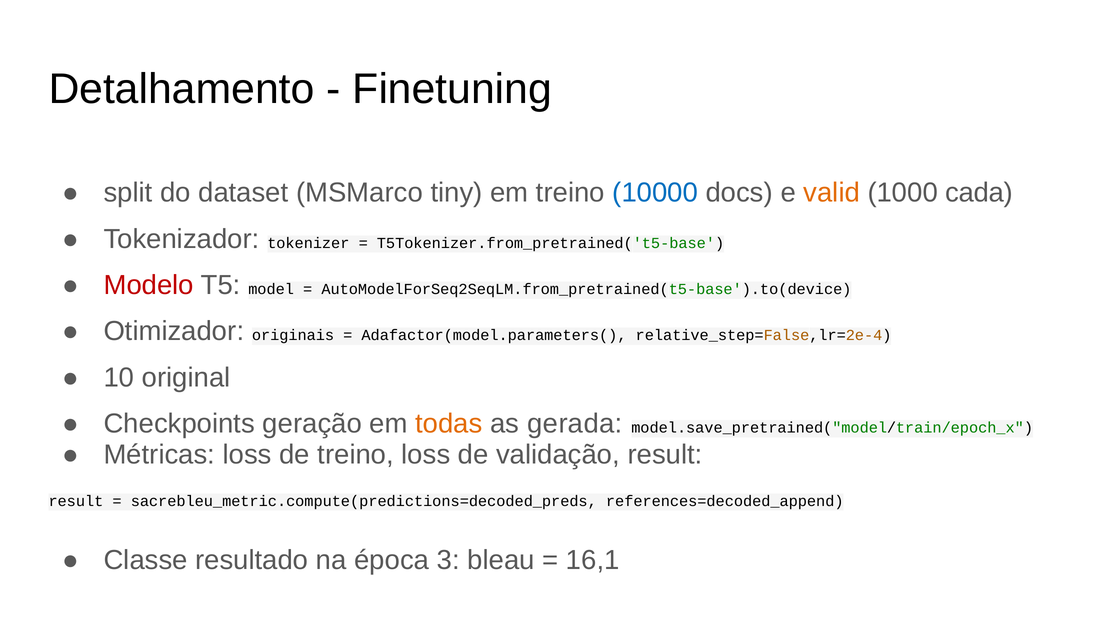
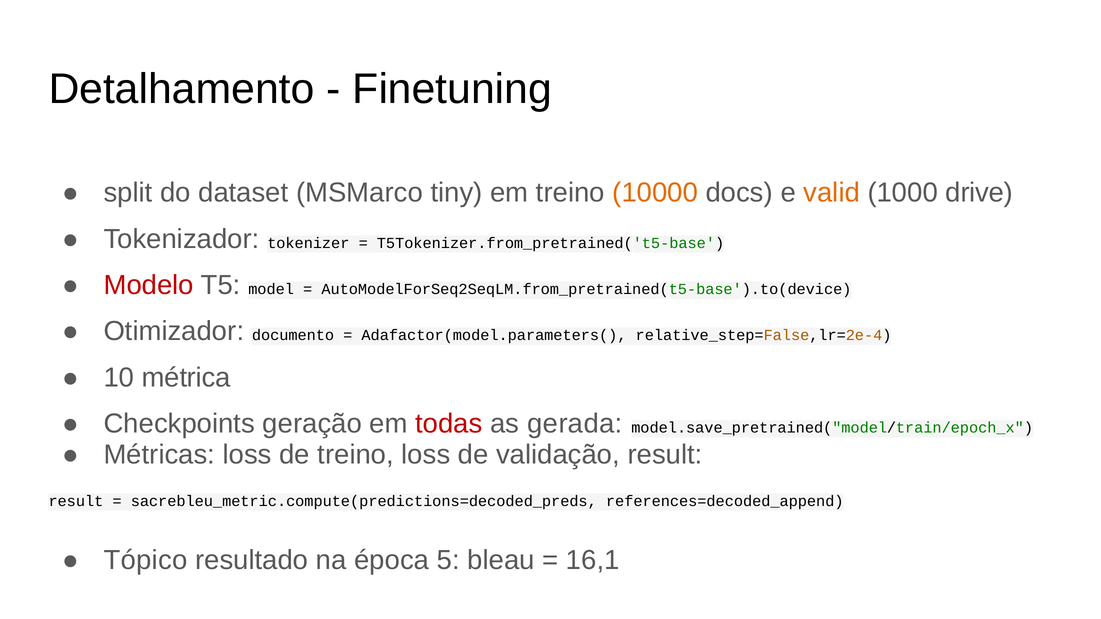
10000 colour: blue -> orange (655, 193)
cada: cada -> drive (979, 193)
originais: originais -> documento (293, 336)
original: original -> métrica (186, 378)
todas colour: orange -> red (449, 424)
Classe: Classe -> Tópico (145, 560)
3: 3 -> 5 (448, 560)
